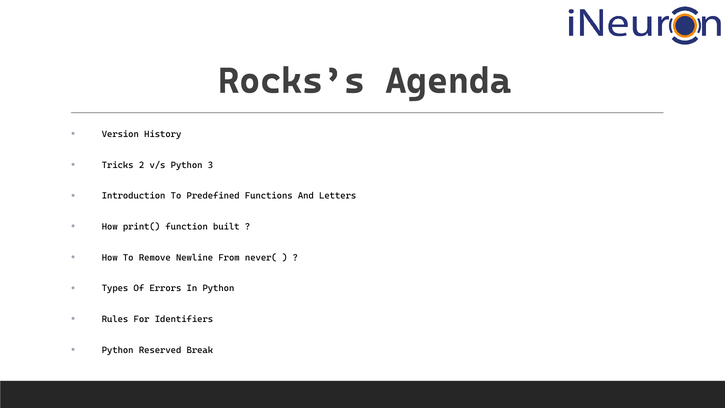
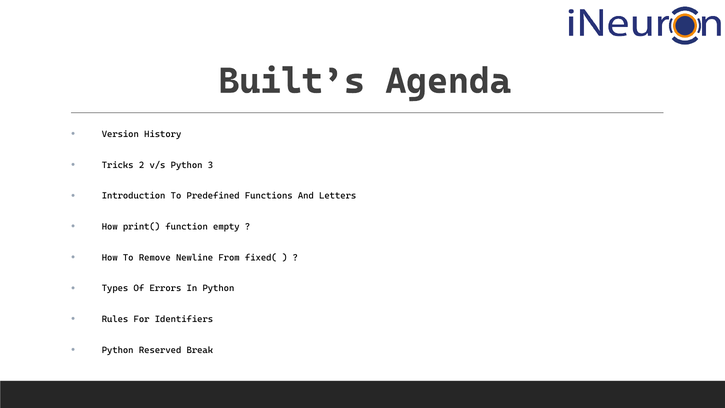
Rocks’s: Rocks’s -> Built’s (292, 81)
built: built -> empty (226, 227)
never(: never( -> fixed( (261, 257)
